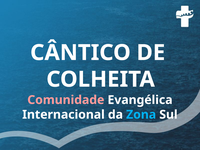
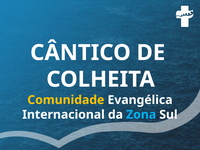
Comunidade colour: pink -> yellow (66, 100)
